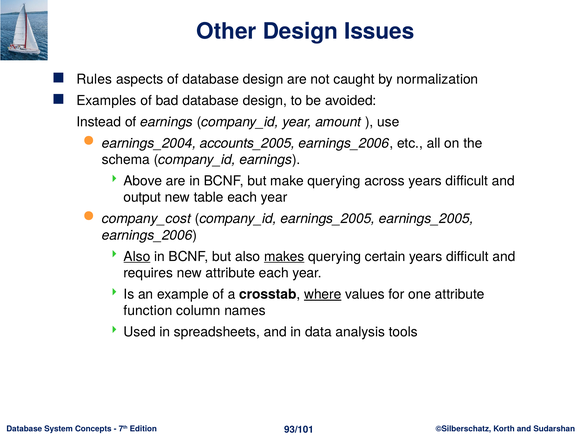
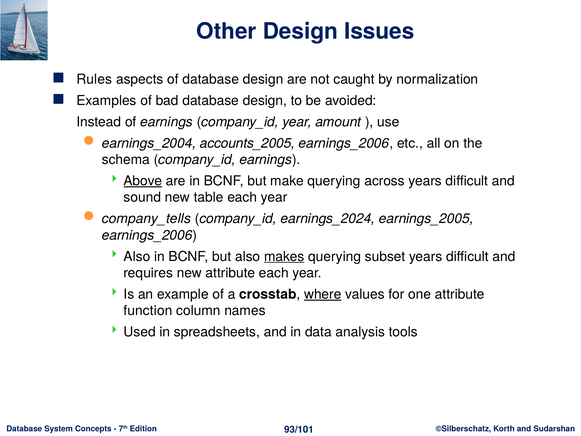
Above underline: none -> present (143, 181)
output: output -> sound (142, 197)
company_cost: company_cost -> company_tells (146, 219)
company_id earnings_2005: earnings_2005 -> earnings_2024 (328, 219)
Also underline: present -> none (137, 256)
certain: certain -> subset (385, 256)
